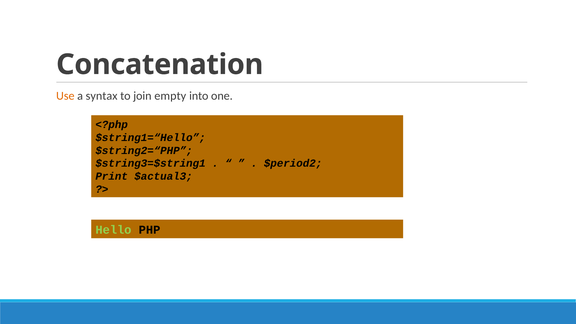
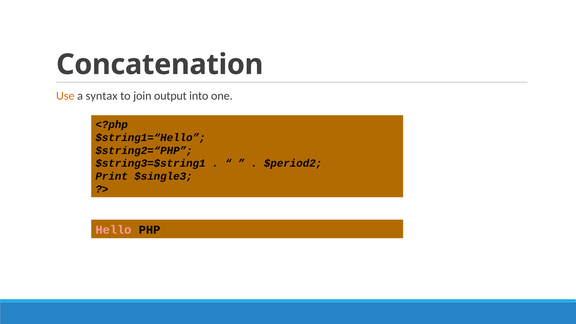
empty: empty -> output (170, 96)
$actual3: $actual3 -> $single3 (163, 176)
Hello colour: light green -> pink (113, 230)
